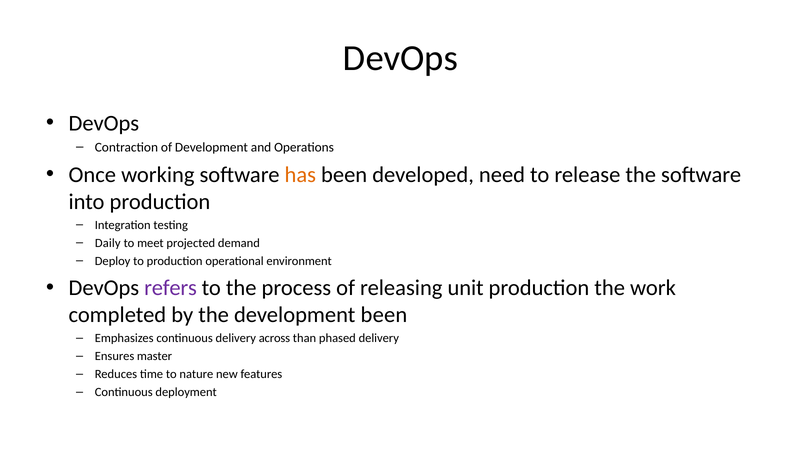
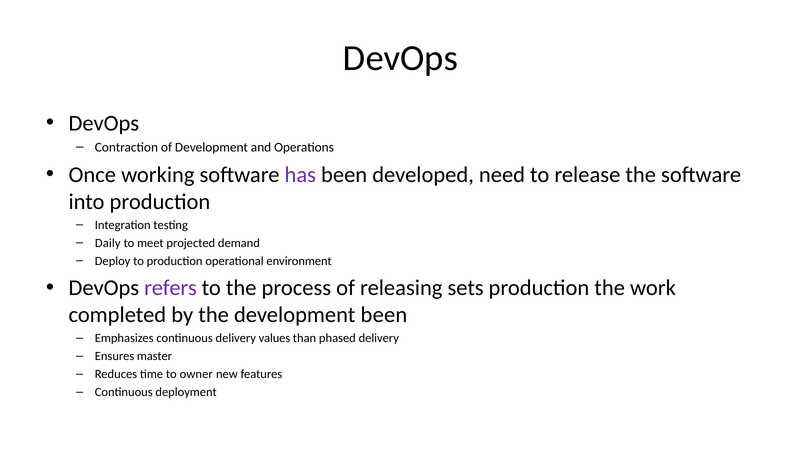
has colour: orange -> purple (300, 175)
unit: unit -> sets (466, 288)
across: across -> values (274, 339)
nature: nature -> owner (196, 375)
